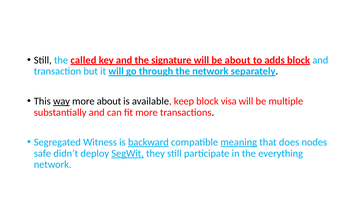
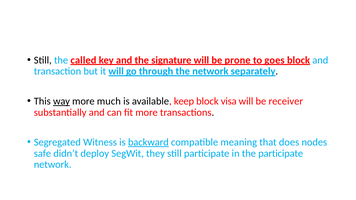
be about: about -> prone (238, 60)
adds: adds -> goes (275, 60)
more about: about -> much (109, 101)
multiple: multiple -> receiver (286, 101)
meaning underline: present -> none (239, 142)
SegWit underline: present -> none (128, 154)
the everything: everything -> participate (281, 154)
